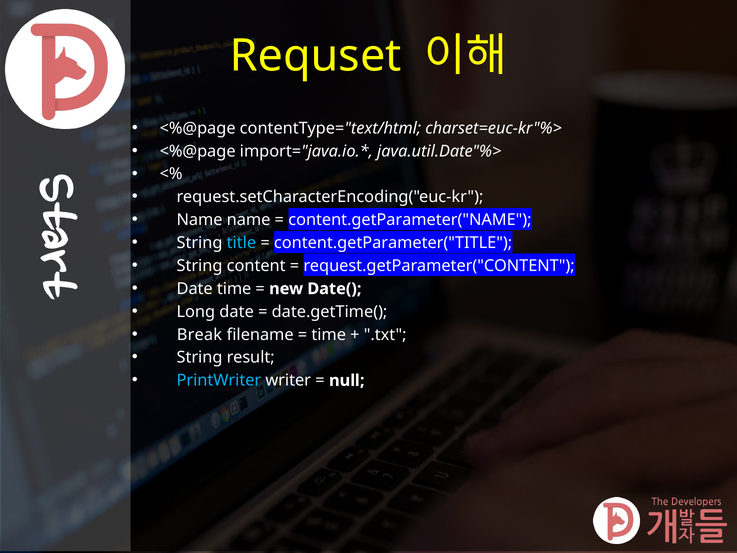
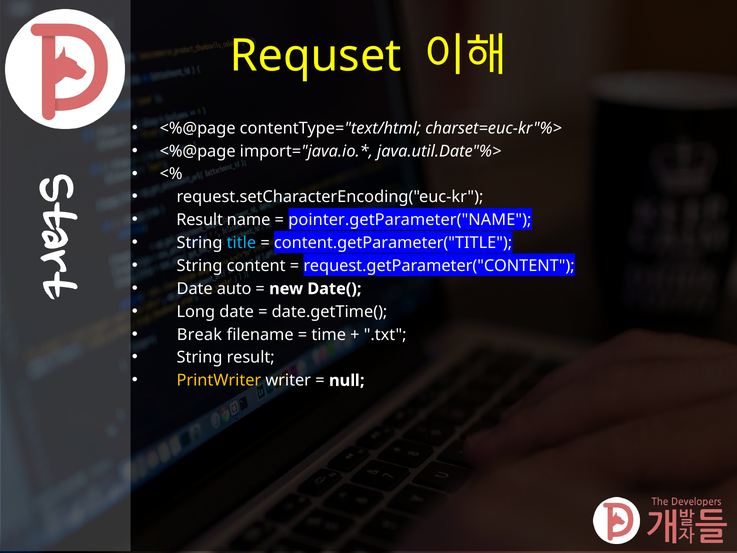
Name: Name -> Result (200, 220)
content.getParameter("NAME: content.getParameter("NAME -> pointer.getParameter("NAME (410, 220)
Date time: time -> auto (234, 289)
PrintWriter colour: light blue -> yellow (219, 380)
